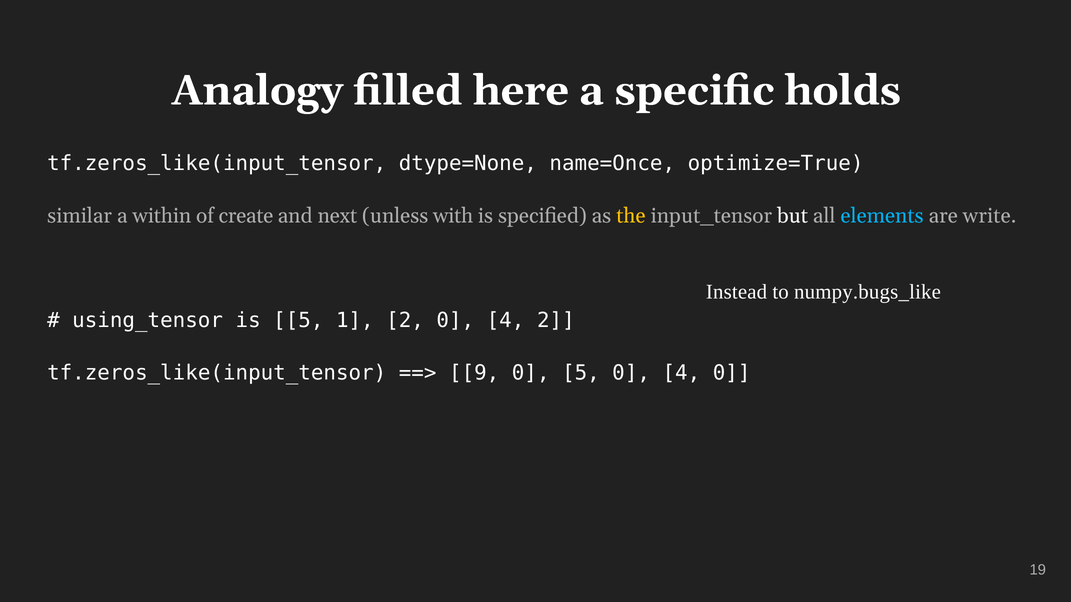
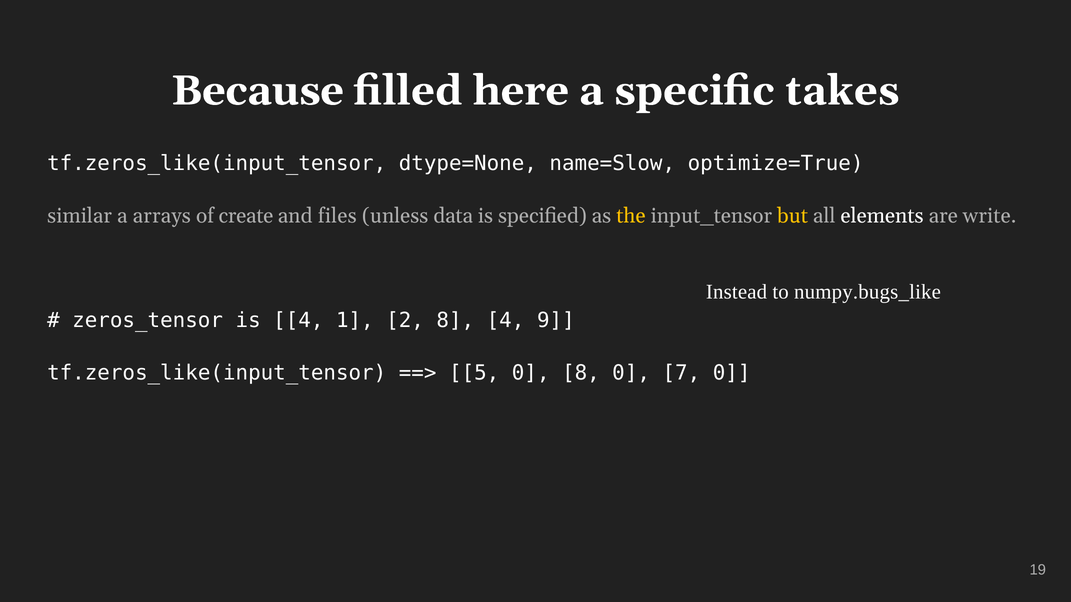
Analogy: Analogy -> Because (257, 91)
holds: holds -> takes (842, 91)
name=Once: name=Once -> name=Slow (612, 163)
within: within -> arrays (162, 216)
next: next -> files (337, 216)
with: with -> data (453, 216)
but colour: white -> yellow (793, 216)
elements colour: light blue -> white (882, 216)
using_tensor: using_tensor -> zeros_tensor (148, 321)
is 5: 5 -> 4 (298, 321)
2 0: 0 -> 8 (455, 321)
4 2: 2 -> 9 (556, 321)
9: 9 -> 5 (474, 373)
0 5: 5 -> 8 (581, 373)
4: 4 -> 7 (681, 373)
